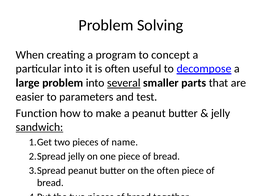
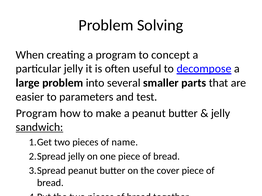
particular into: into -> jelly (74, 69)
several underline: present -> none (124, 83)
Function: Function -> Program (36, 113)
the often: often -> cover (168, 171)
